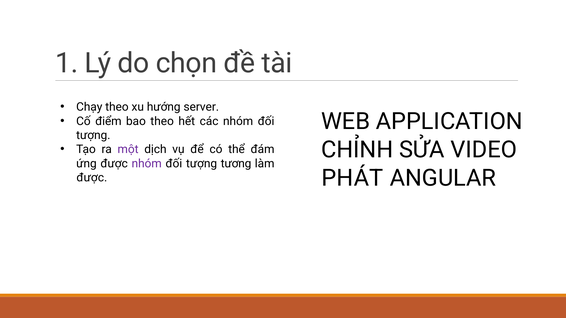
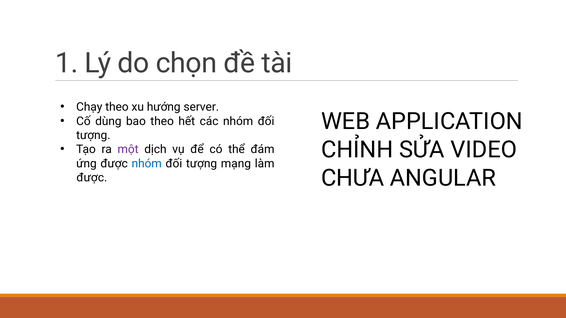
điểm: điểm -> dùng (108, 121)
nhóm colour: purple -> blue (147, 164)
tương: tương -> mạng (236, 164)
PHÁT: PHÁT -> CHƯA (353, 178)
